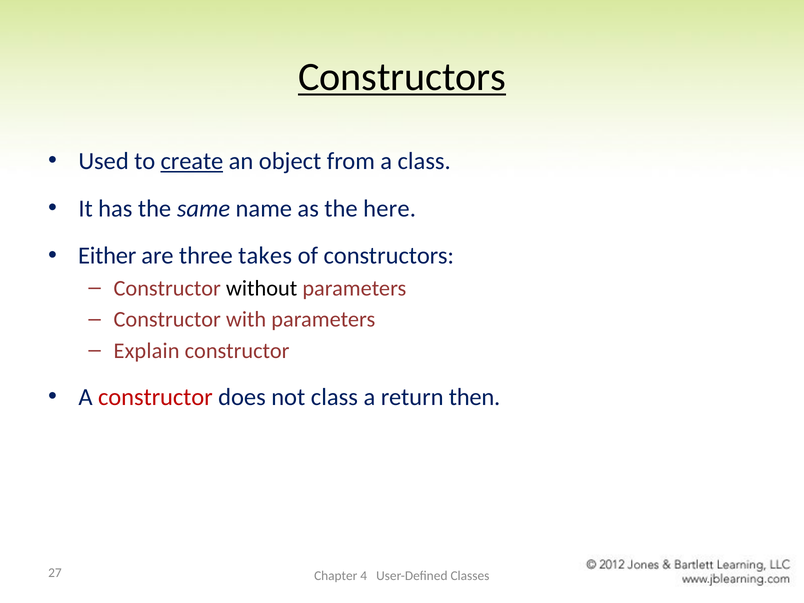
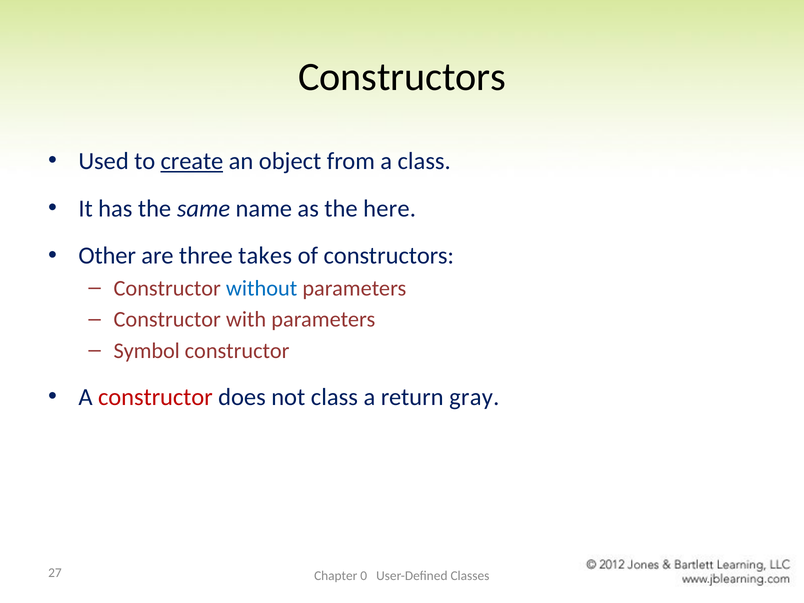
Constructors underline: present -> none (402, 77)
Either: Either -> Other (107, 256)
without colour: black -> blue (262, 288)
Explain: Explain -> Symbol (147, 351)
then: then -> gray (474, 397)
4: 4 -> 0 (364, 576)
